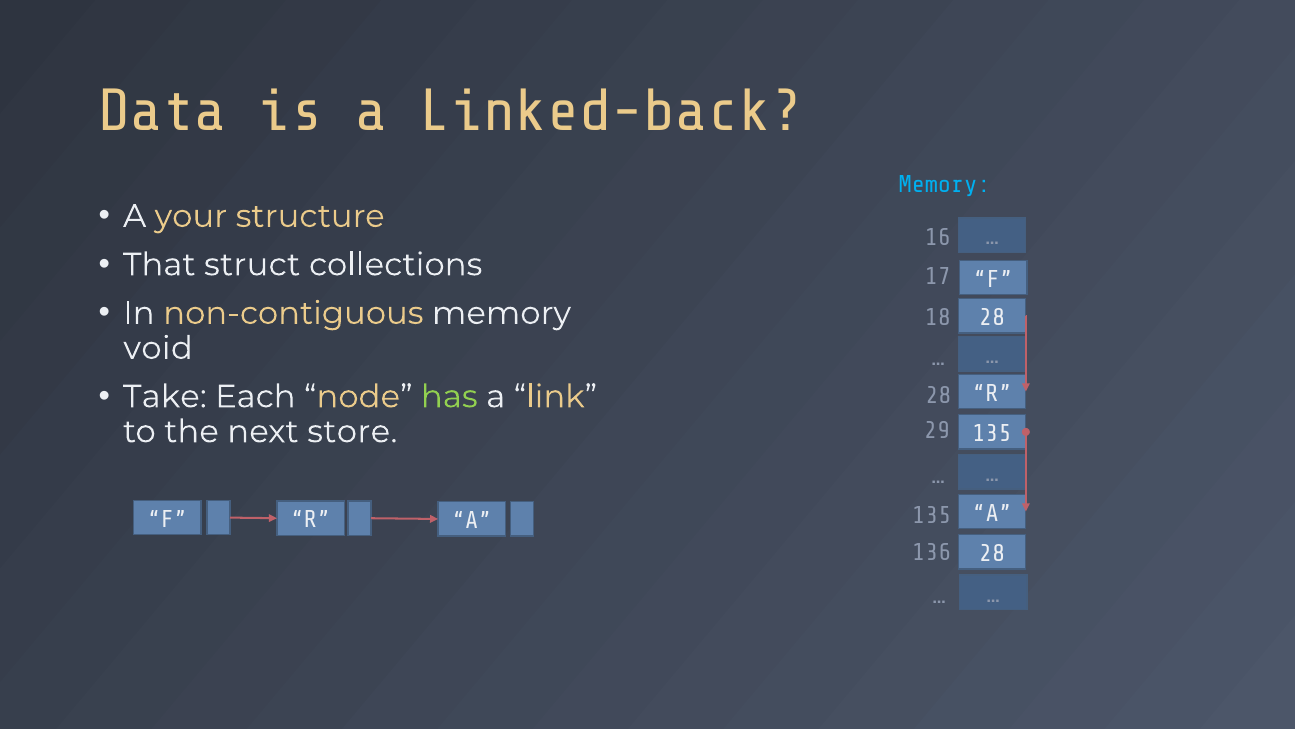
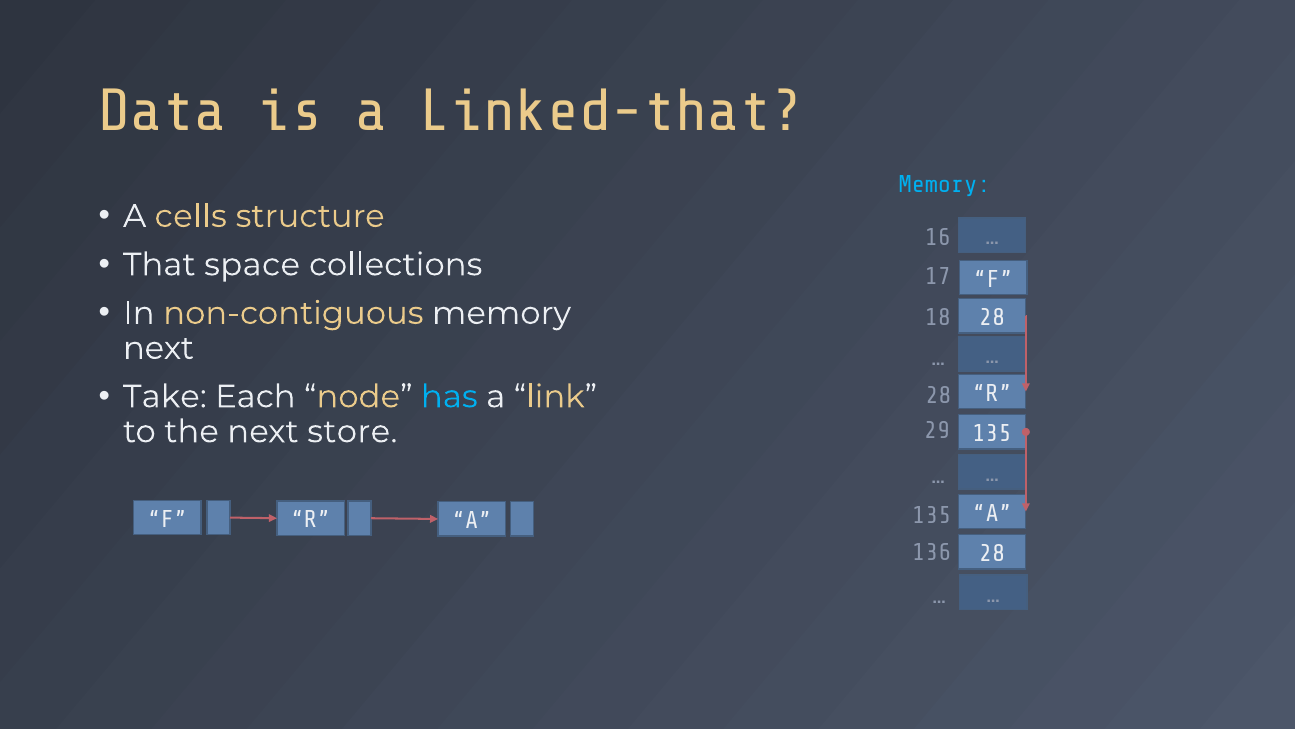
Linked-back: Linked-back -> Linked-that (612, 110)
your: your -> cells (191, 216)
struct: struct -> space (252, 265)
void: void -> next (158, 348)
has colour: light green -> light blue (449, 396)
